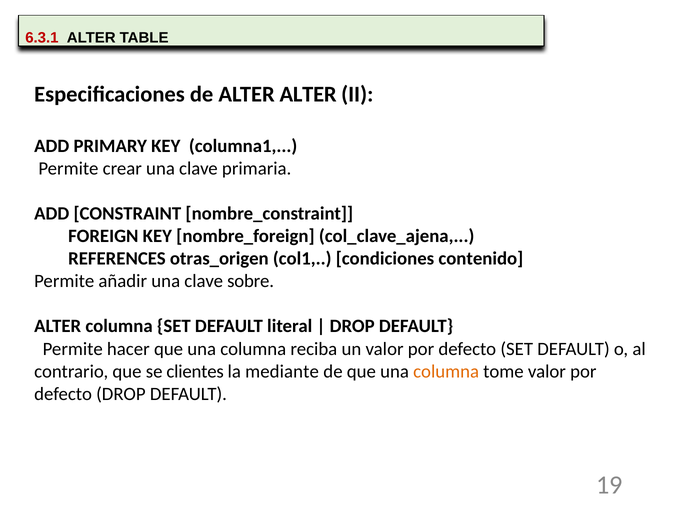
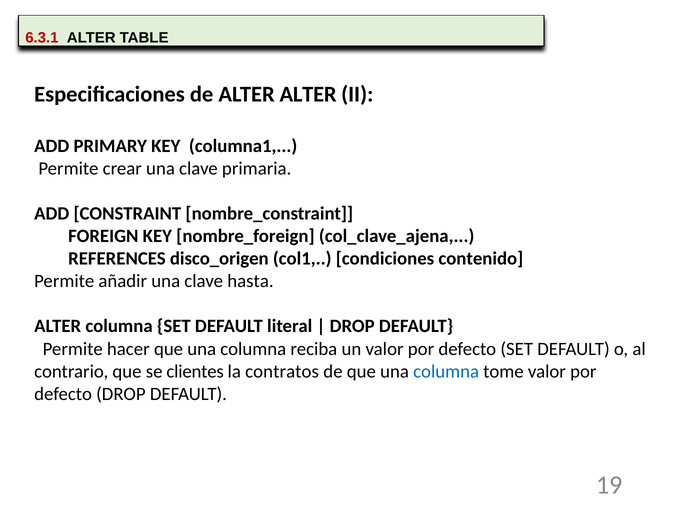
otras_origen: otras_origen -> disco_origen (219, 259)
sobre: sobre -> hasta (250, 281)
mediante: mediante -> contratos (282, 371)
columna colour: orange -> blue (446, 371)
